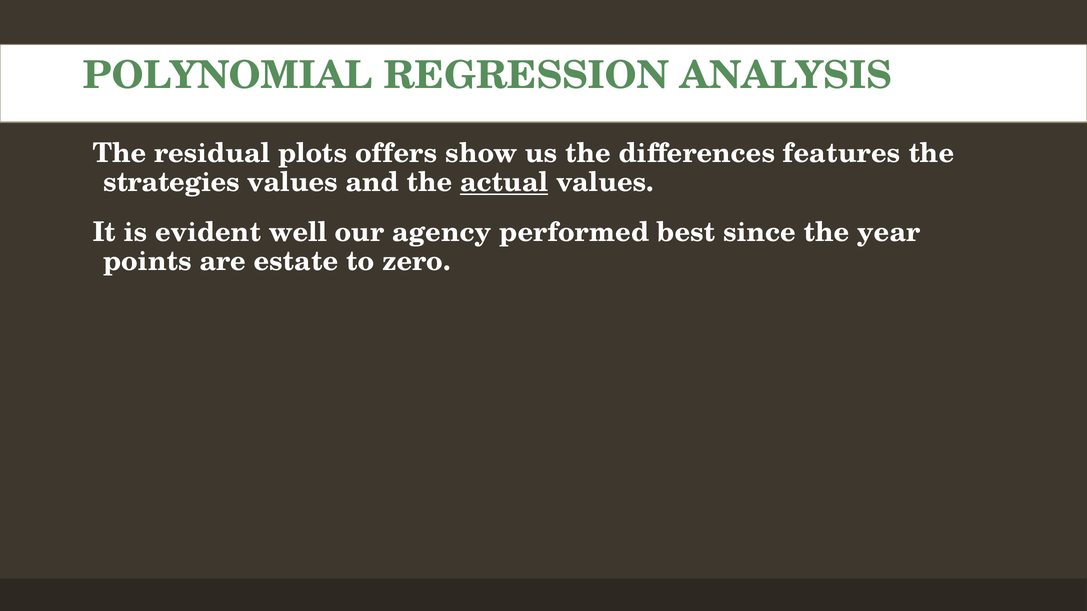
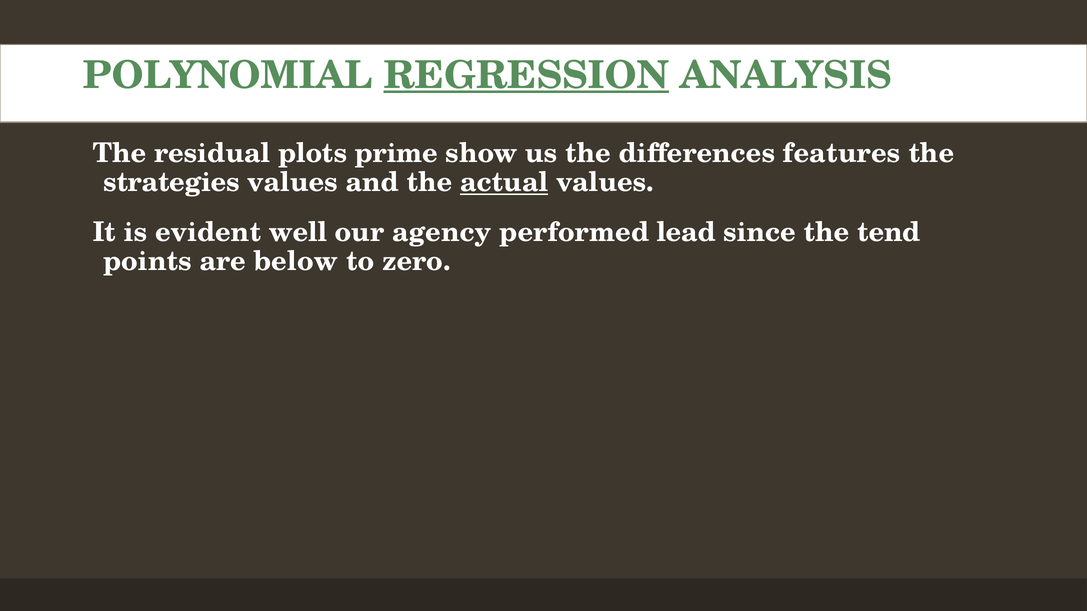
REGRESSION underline: none -> present (526, 75)
offers: offers -> prime (396, 153)
best: best -> lead (686, 232)
year: year -> tend (889, 232)
estate: estate -> below (296, 262)
